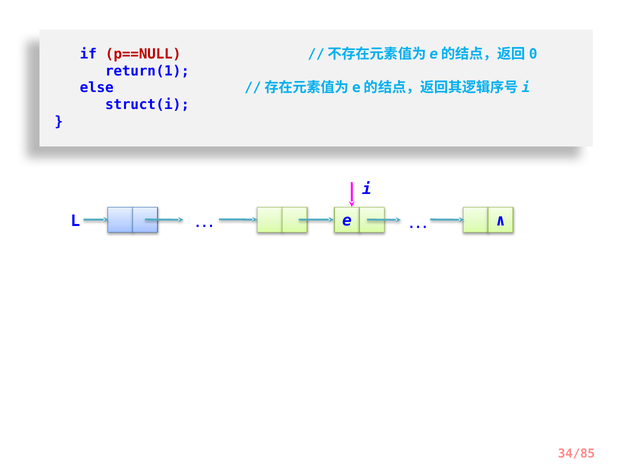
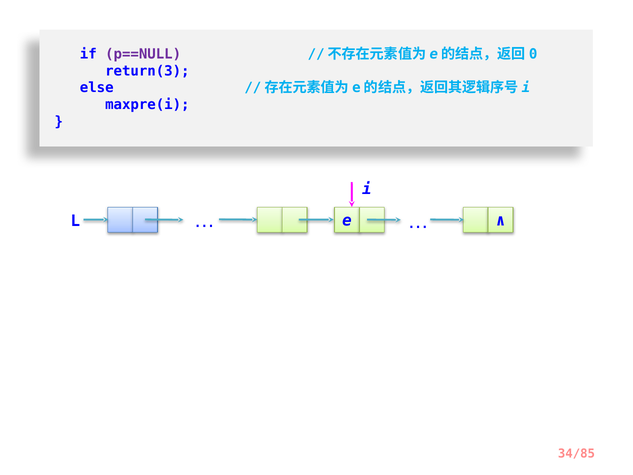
p==NULL colour: red -> purple (143, 54)
return(1: return(1 -> return(3 (147, 71)
struct(i: struct(i -> maxpre(i (147, 105)
